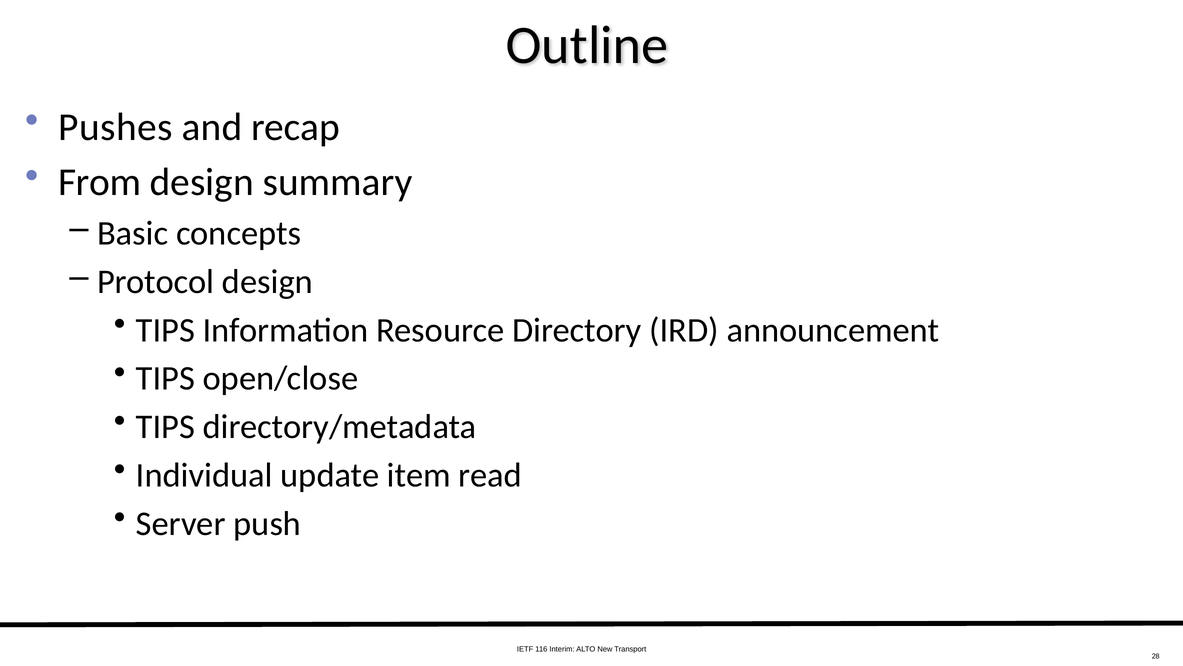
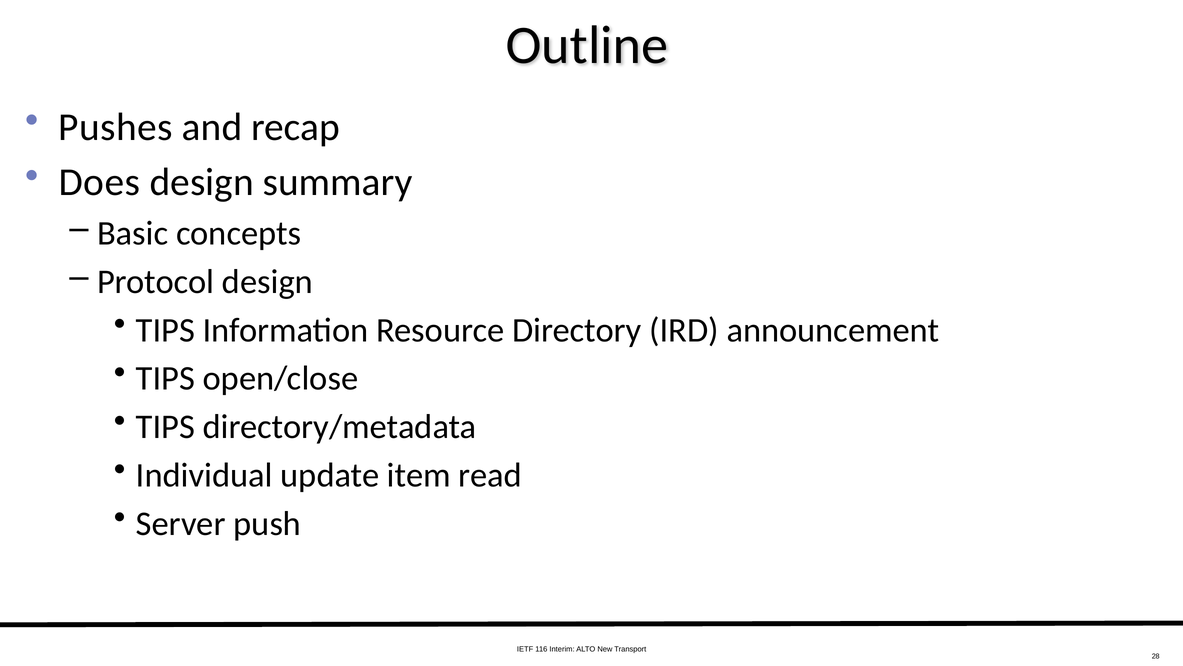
From: From -> Does (99, 182)
